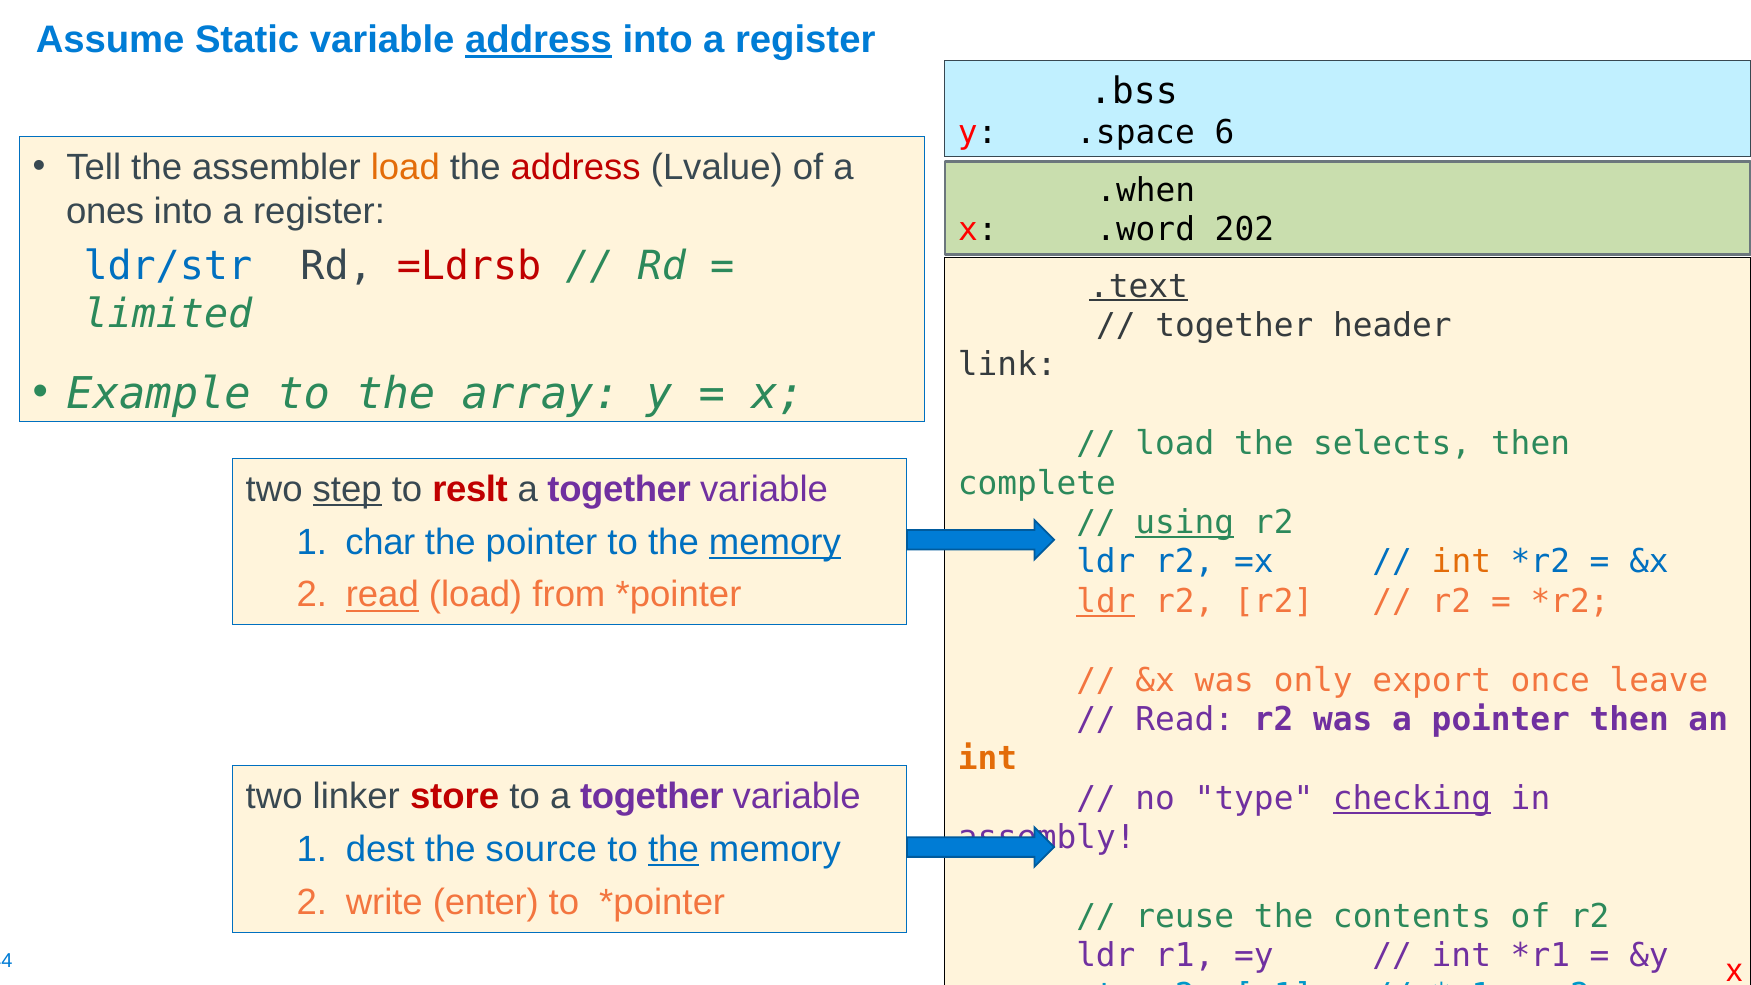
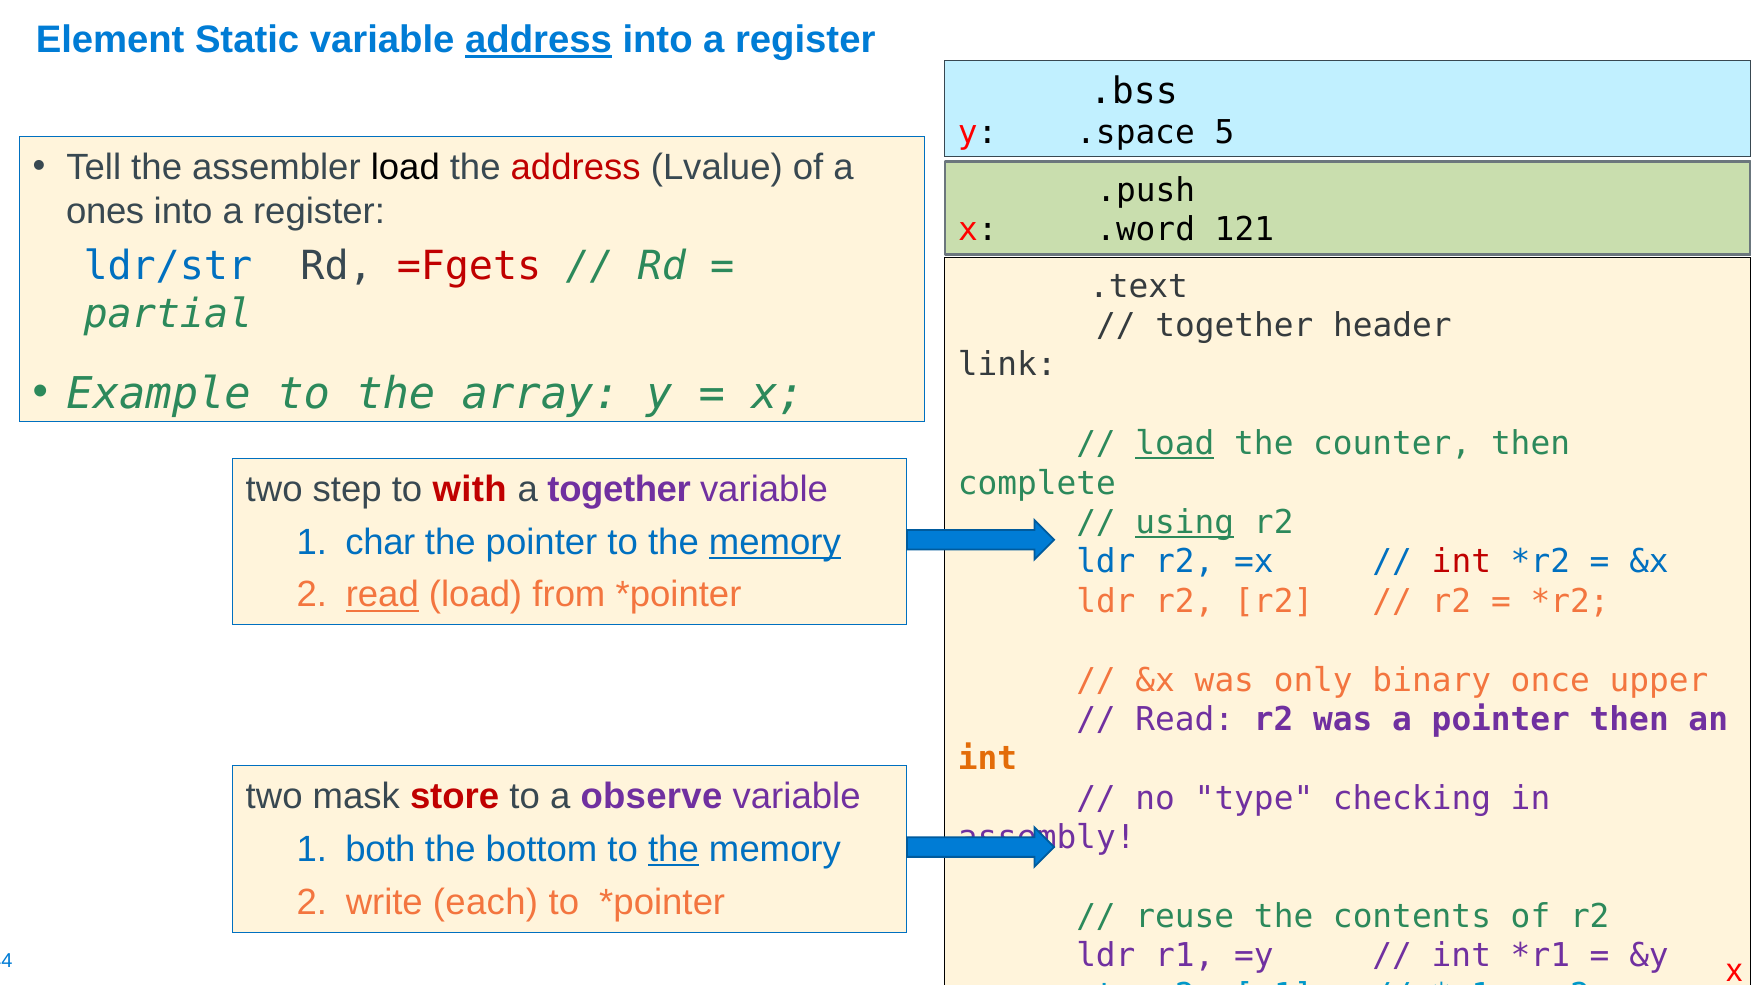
Assume: Assume -> Element (110, 40)
6: 6 -> 5 (1224, 133)
load colour: orange -> black (405, 167)
.when: .when -> .push (1146, 190)
202: 202 -> 121 (1244, 230)
=Ldrsb: =Ldrsb -> =Fgets (469, 266)
.text underline: present -> none (1139, 286)
limited: limited -> partial (168, 314)
load underline: none -> present (1175, 444)
selects: selects -> counter (1392, 444)
step underline: present -> none (347, 489)
reslt: reslt -> with (470, 489)
int colour: orange -> red (1461, 562)
ldr underline: present -> none (1106, 601)
export: export -> binary (1432, 680)
leave: leave -> upper (1659, 680)
linker: linker -> mask (356, 796)
to a together: together -> observe (651, 796)
checking underline: present -> none (1412, 798)
dest: dest -> both (380, 849)
source: source -> bottom (542, 849)
enter: enter -> each (485, 902)
